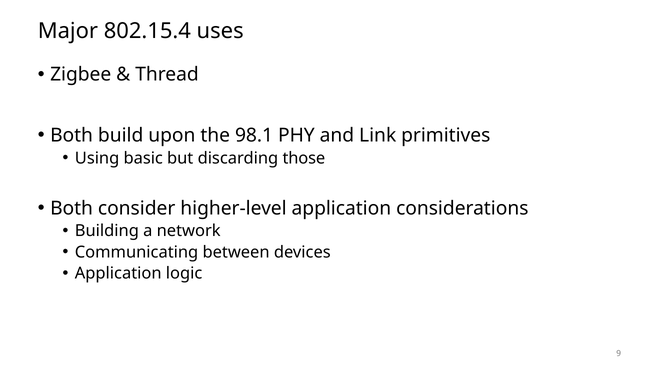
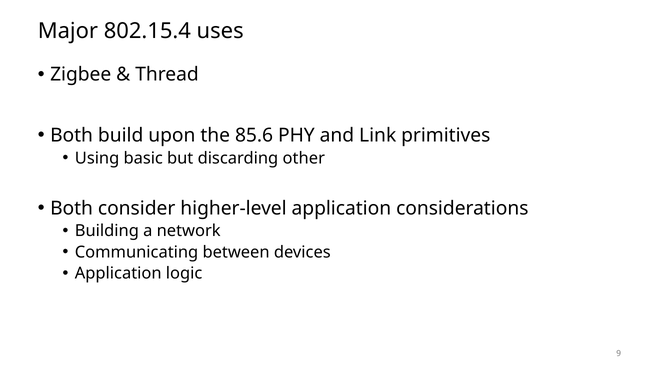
98.1: 98.1 -> 85.6 (254, 135)
those: those -> other (304, 158)
